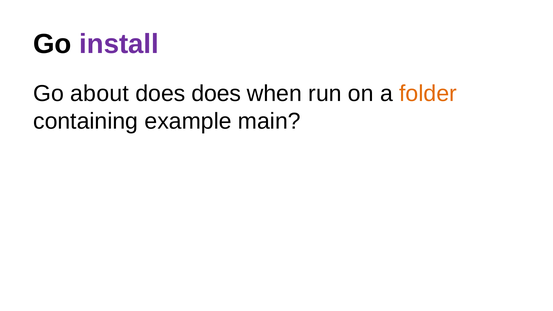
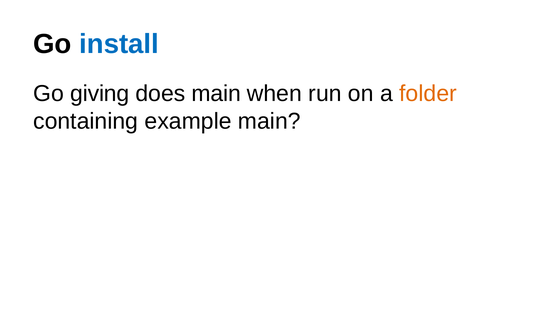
install colour: purple -> blue (119, 44)
about: about -> giving (100, 94)
does does: does -> main (216, 94)
